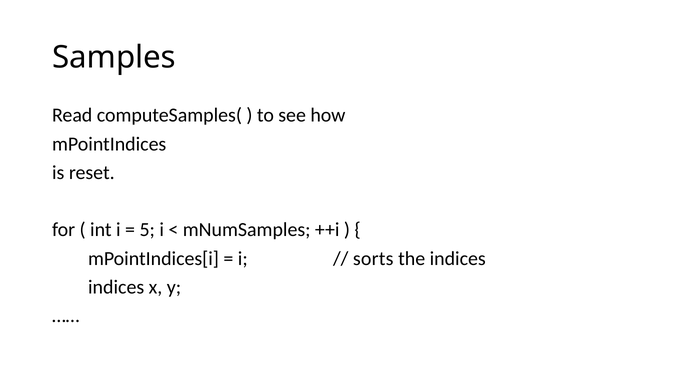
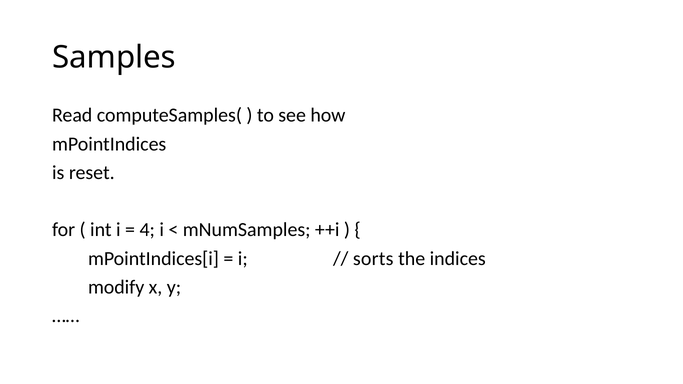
5: 5 -> 4 (147, 230)
indices: indices -> modify (116, 287)
